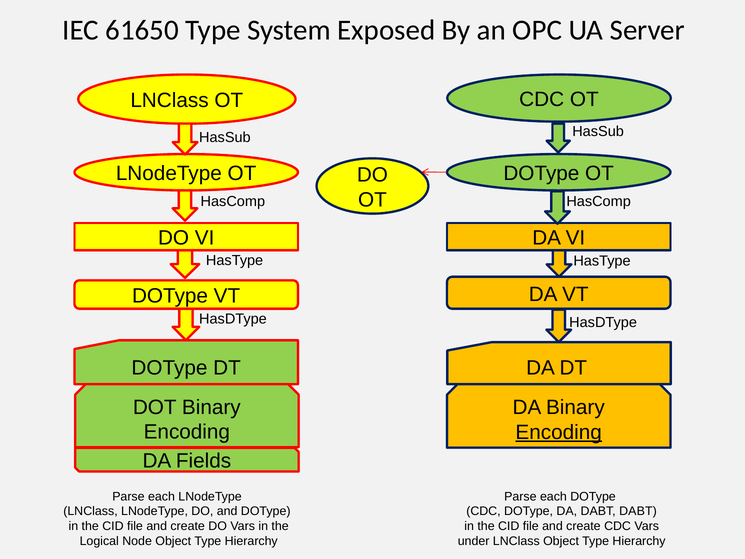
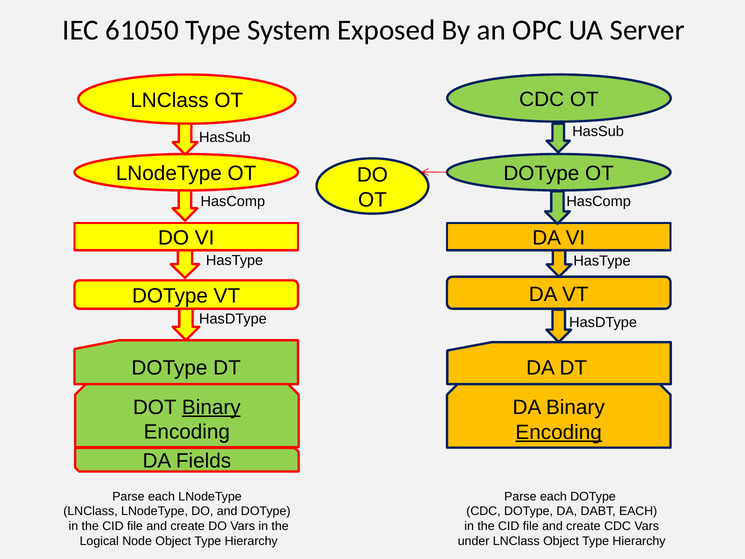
61650: 61650 -> 61050 (142, 30)
Binary underline: none -> present (211, 407)
DABT DABT: DABT -> EACH (638, 511)
